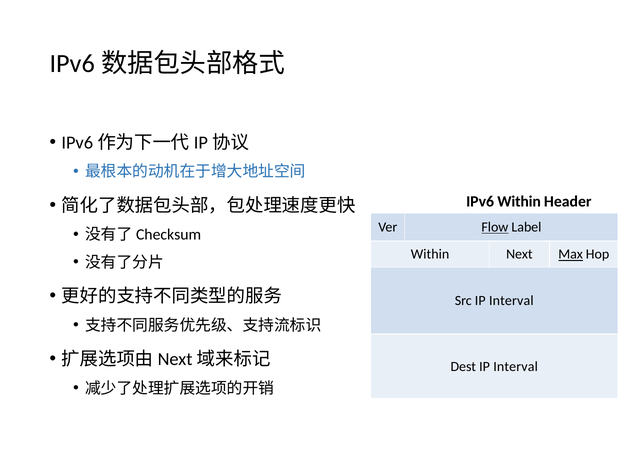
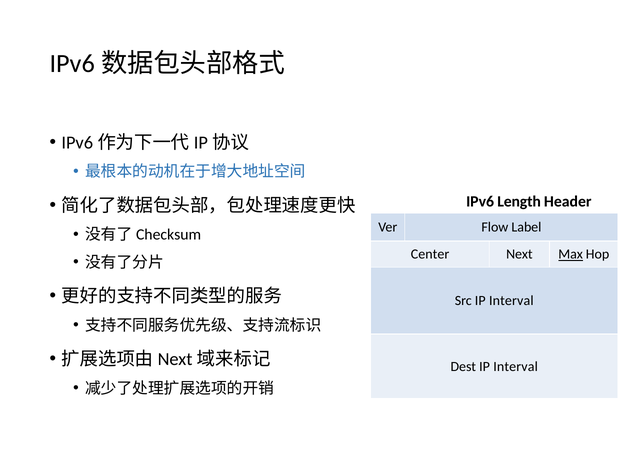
IPv6 Within: Within -> Length (519, 202)
Flow underline: present -> none (495, 227)
Within: Within -> Center (430, 255)
